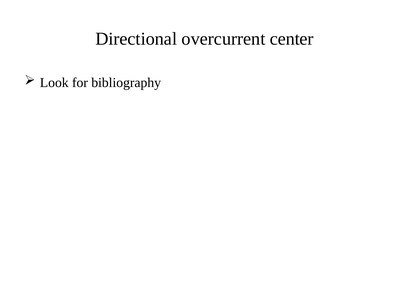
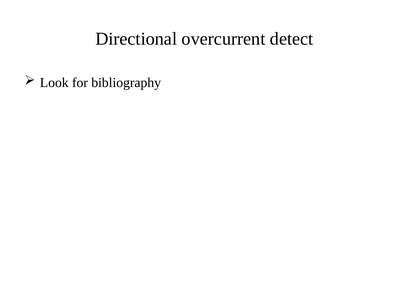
center: center -> detect (292, 39)
